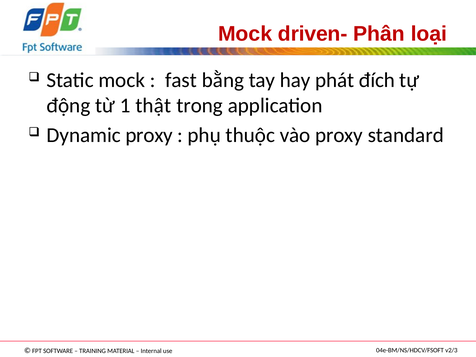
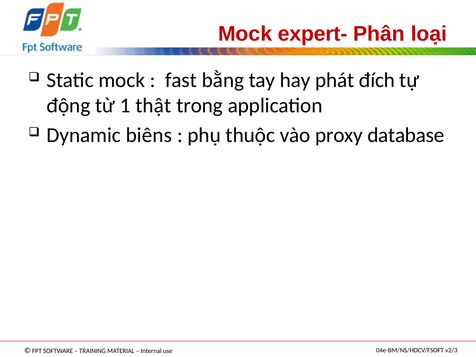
driven-: driven- -> expert- (313, 34)
Dynamic proxy: proxy -> biêns (149, 135)
standard: standard -> database (406, 135)
